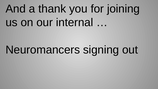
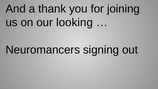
internal: internal -> looking (74, 22)
